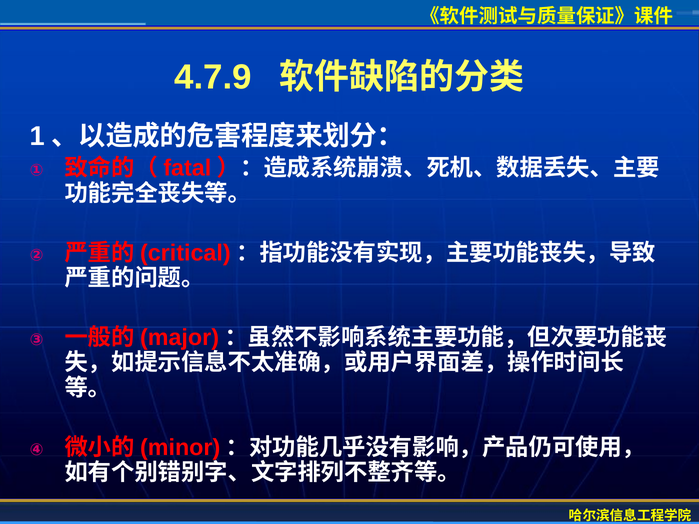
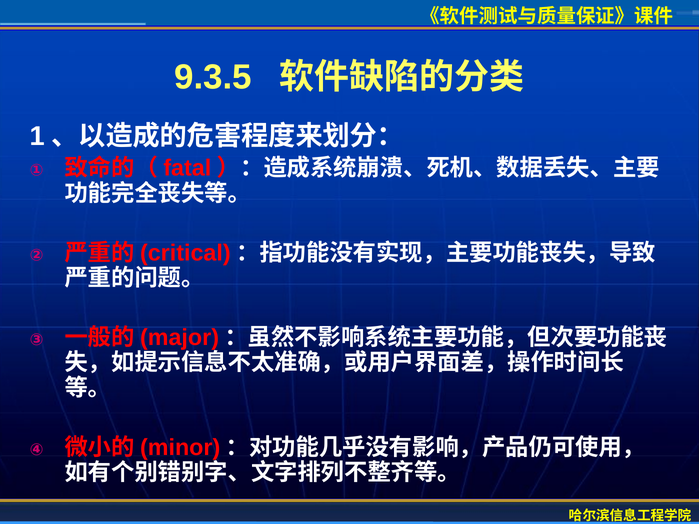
4.7.9: 4.7.9 -> 9.3.5 (213, 77)
